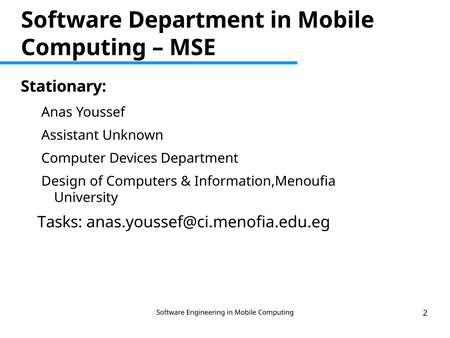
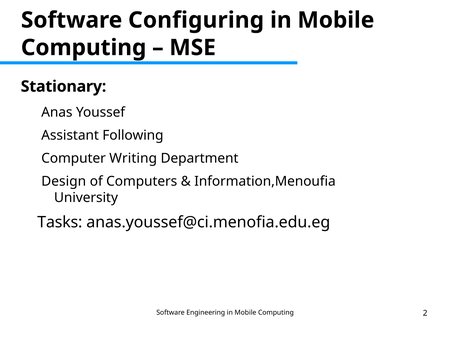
Software Department: Department -> Configuring (196, 20)
Unknown: Unknown -> Following (133, 135)
Devices: Devices -> Writing (133, 158)
